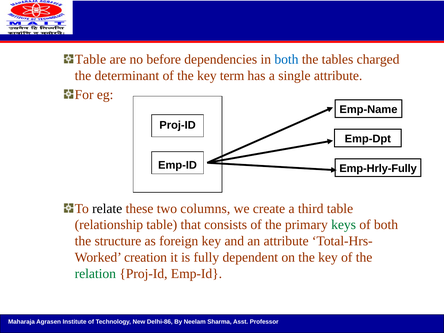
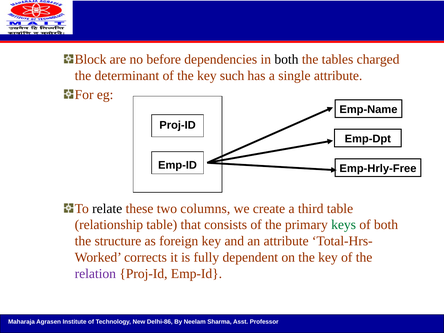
Table: Table -> Block (91, 59)
both colour: blue -> black (286, 59)
term: term -> such (232, 76)
Emp-Hrly-Fully: Emp-Hrly-Fully -> Emp-Hrly-Free (378, 168)
creation: creation -> corrects (146, 257)
relation colour: green -> purple (95, 274)
